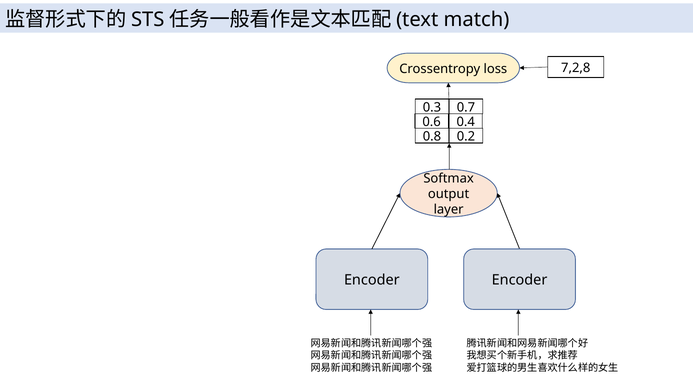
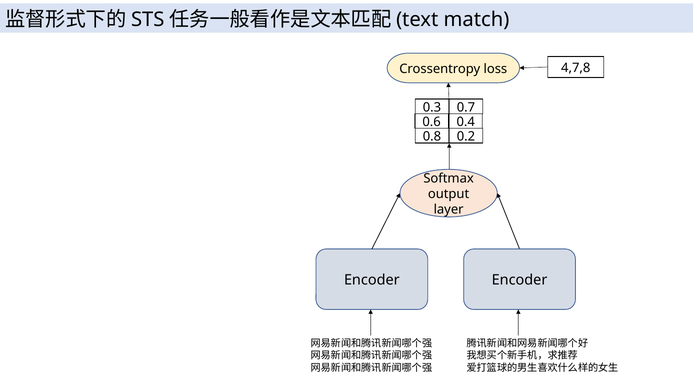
7,2,8: 7,2,8 -> 4,7,8 (576, 68)
